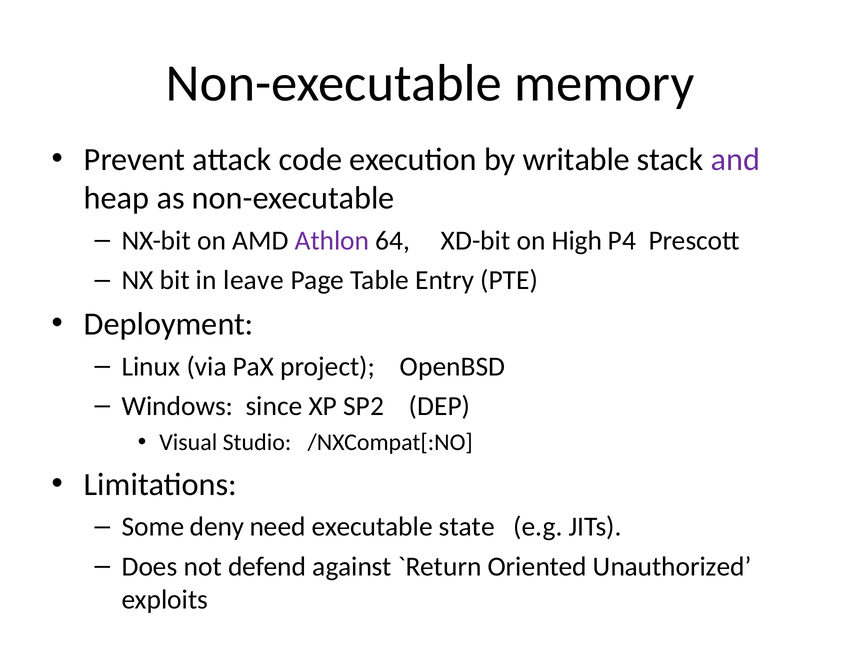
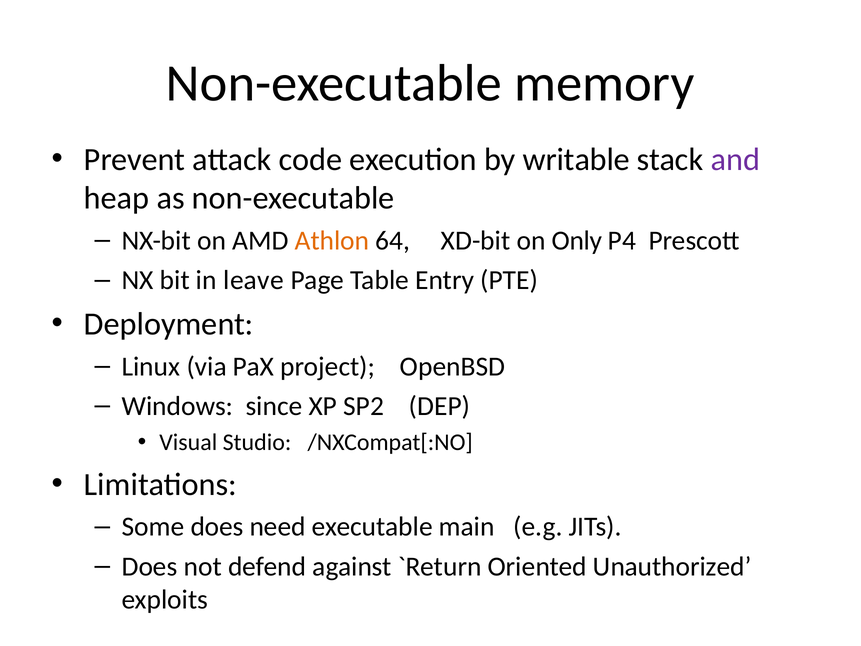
Athlon colour: purple -> orange (332, 240)
High: High -> Only (577, 240)
Some deny: deny -> does (217, 527)
state: state -> main (467, 527)
